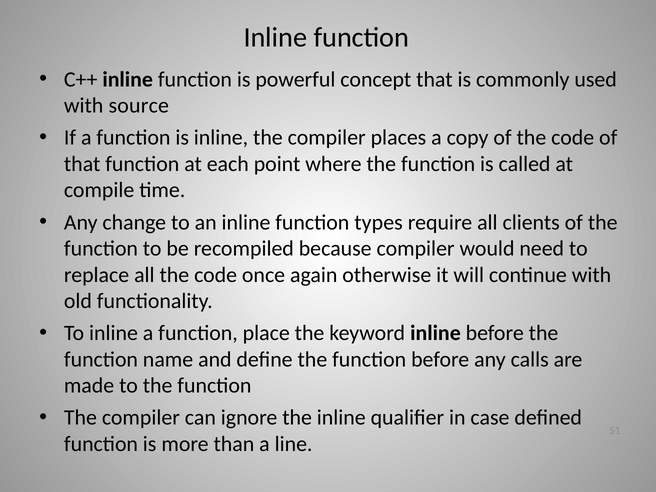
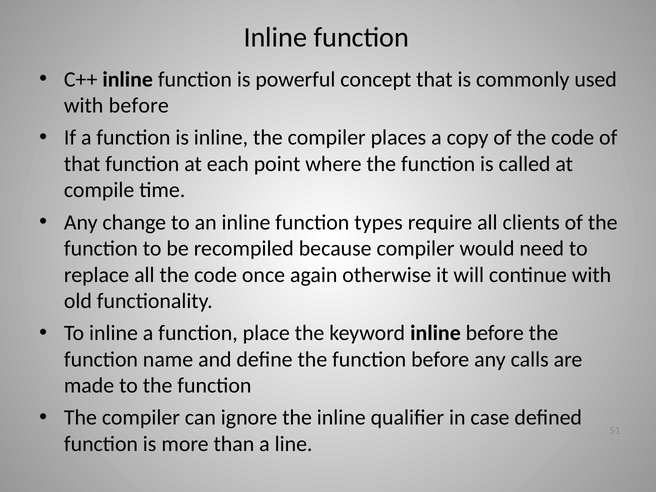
with source: source -> before (139, 106)
